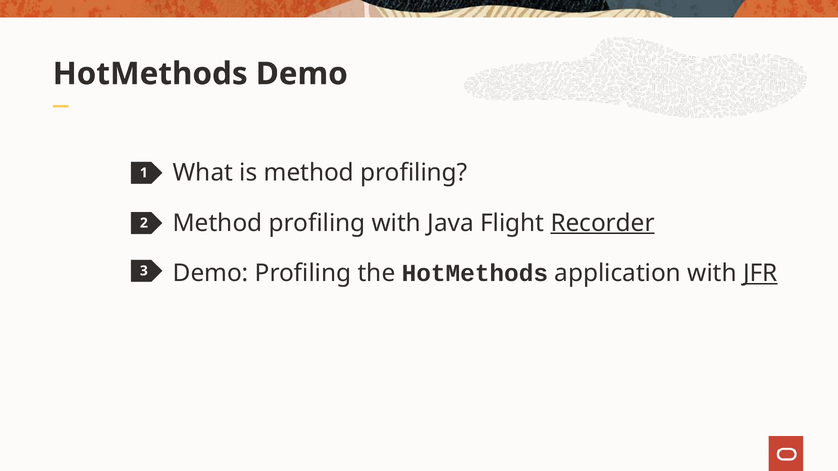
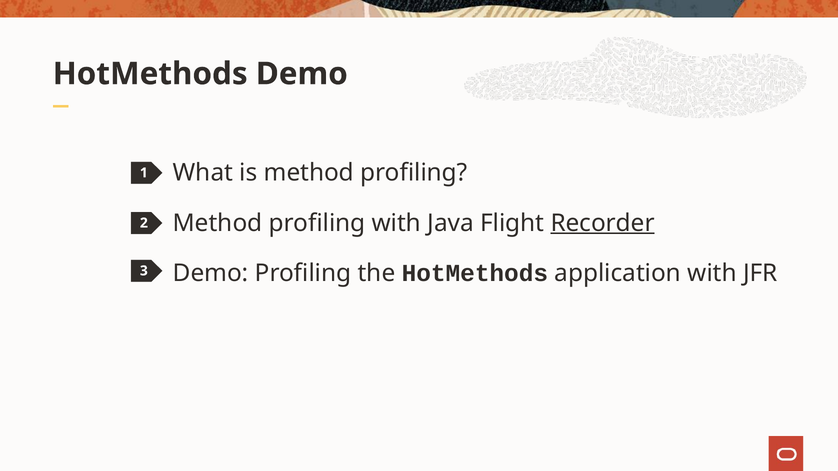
JFR underline: present -> none (760, 273)
